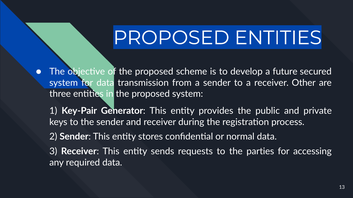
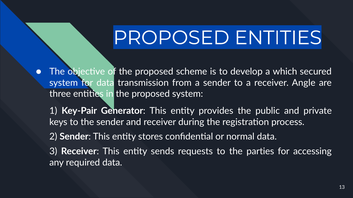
future: future -> which (285, 72)
Other: Other -> Angle (304, 83)
